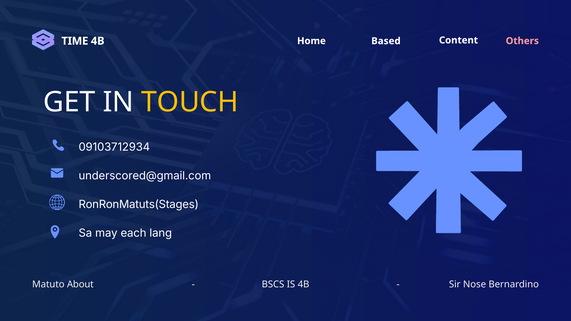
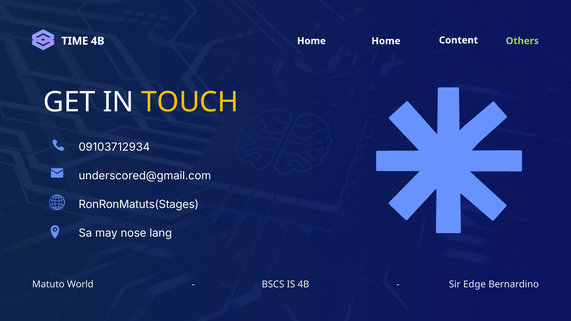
Home Based: Based -> Home (386, 41)
Others colour: pink -> light green (522, 41)
each: each -> nose (134, 233)
About: About -> World (80, 285)
Nose: Nose -> Edge (475, 285)
